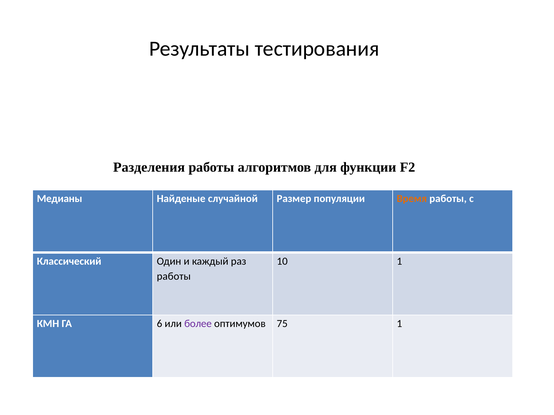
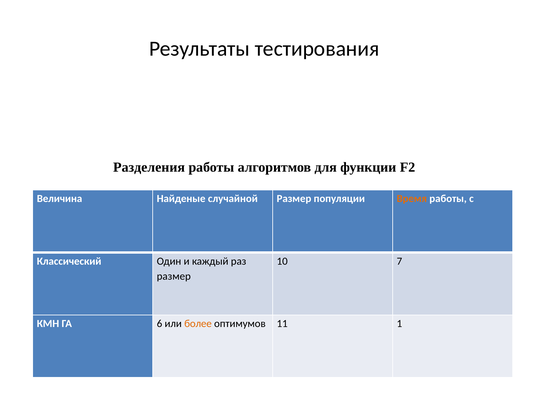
Медианы: Медианы -> Величина (60, 199)
10 1: 1 -> 7 (399, 261)
работы: работы -> размер (174, 277)
более colour: purple -> orange (198, 324)
75: 75 -> 11 (282, 324)
